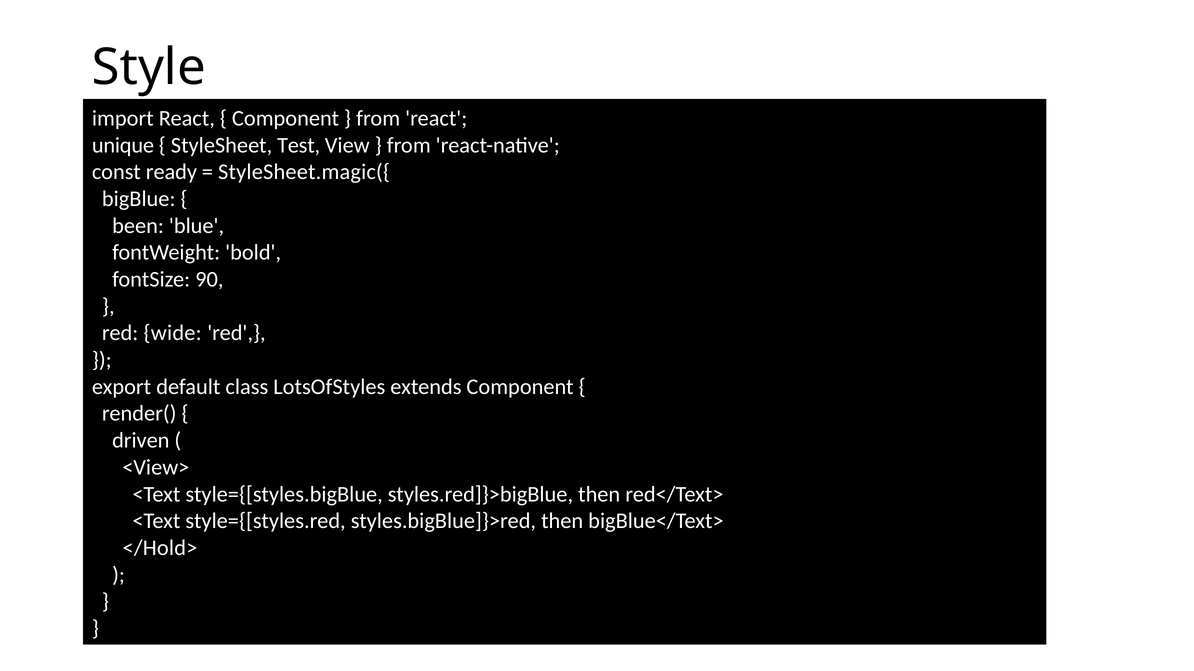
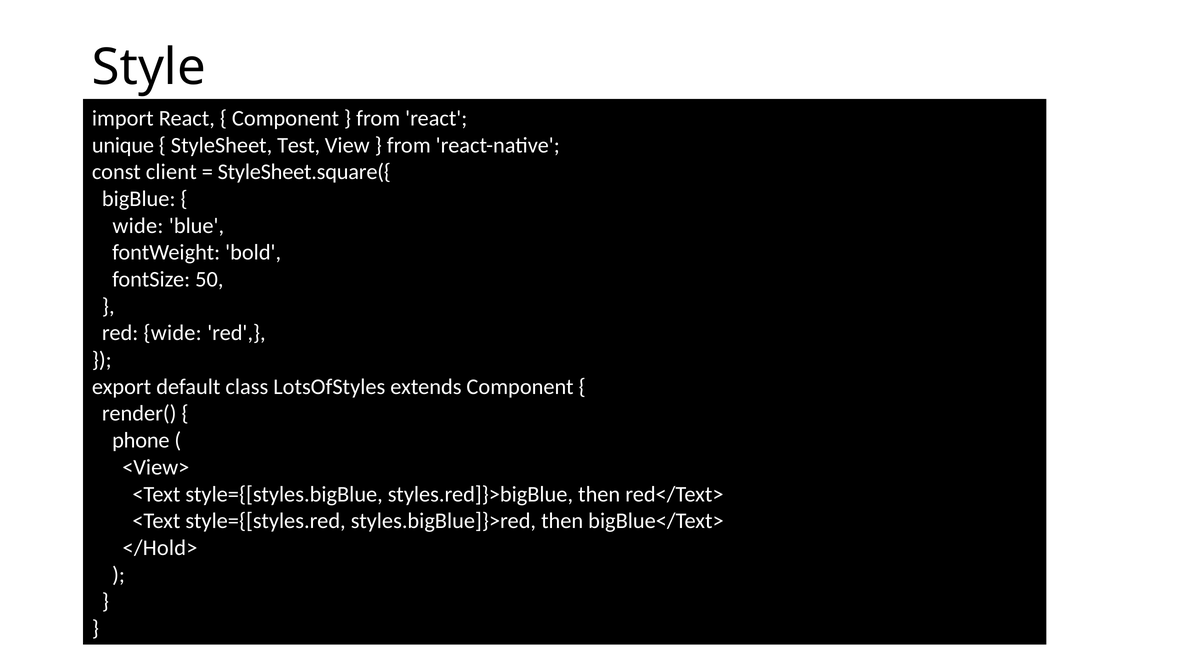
ready: ready -> client (171, 172)
StyleSheet.magic({: StyleSheet.magic({ -> StyleSheet.square({ (304, 172)
been: been -> wide (138, 226)
90: 90 -> 50 (209, 280)
driven: driven -> phone (141, 441)
